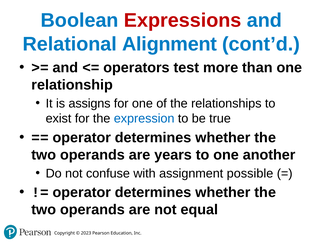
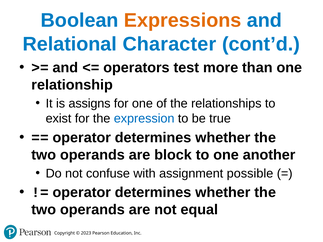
Expressions colour: red -> orange (183, 20)
Alignment: Alignment -> Character (169, 44)
years: years -> block (173, 155)
